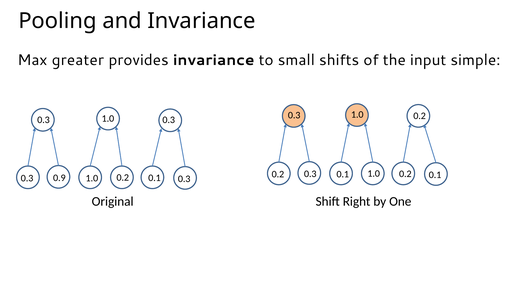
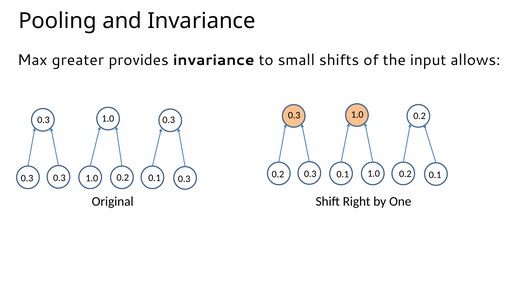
simple: simple -> allows (475, 60)
0.3 0.9: 0.9 -> 0.3 (59, 178)
